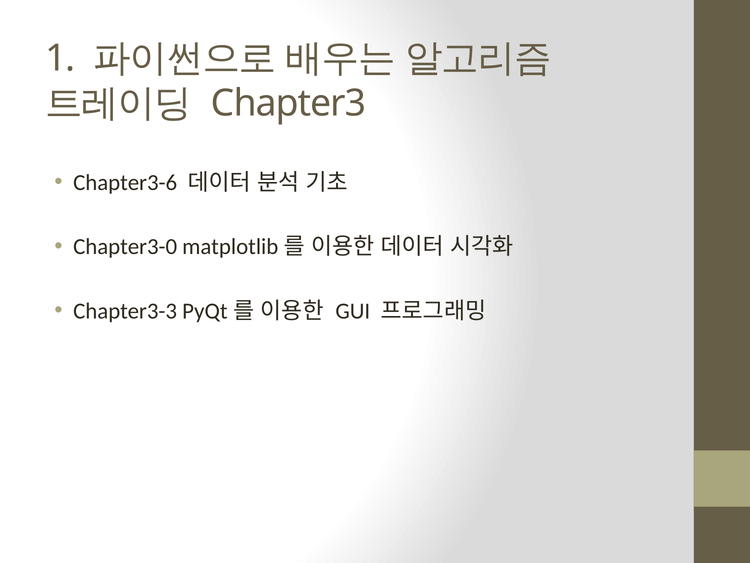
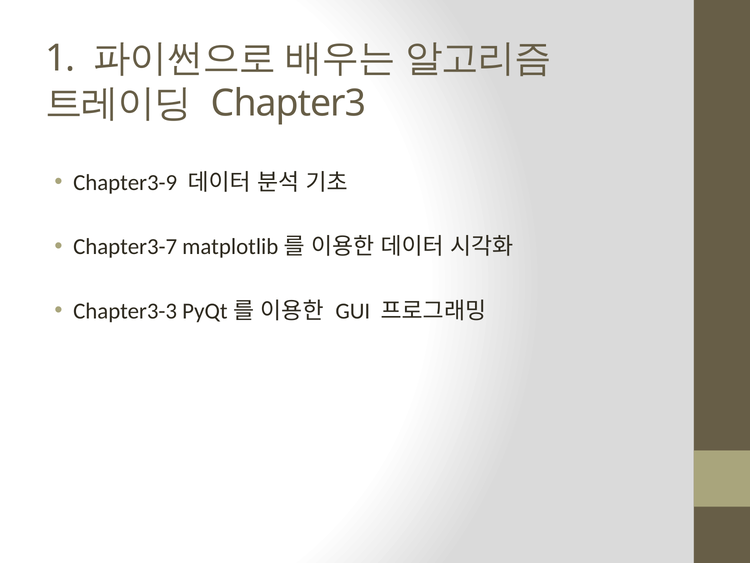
Chapter3-6: Chapter3-6 -> Chapter3-9 (125, 182)
Chapter3-0: Chapter3-0 -> Chapter3-7 (125, 247)
